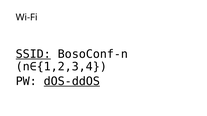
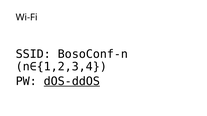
SSID underline: present -> none (33, 54)
